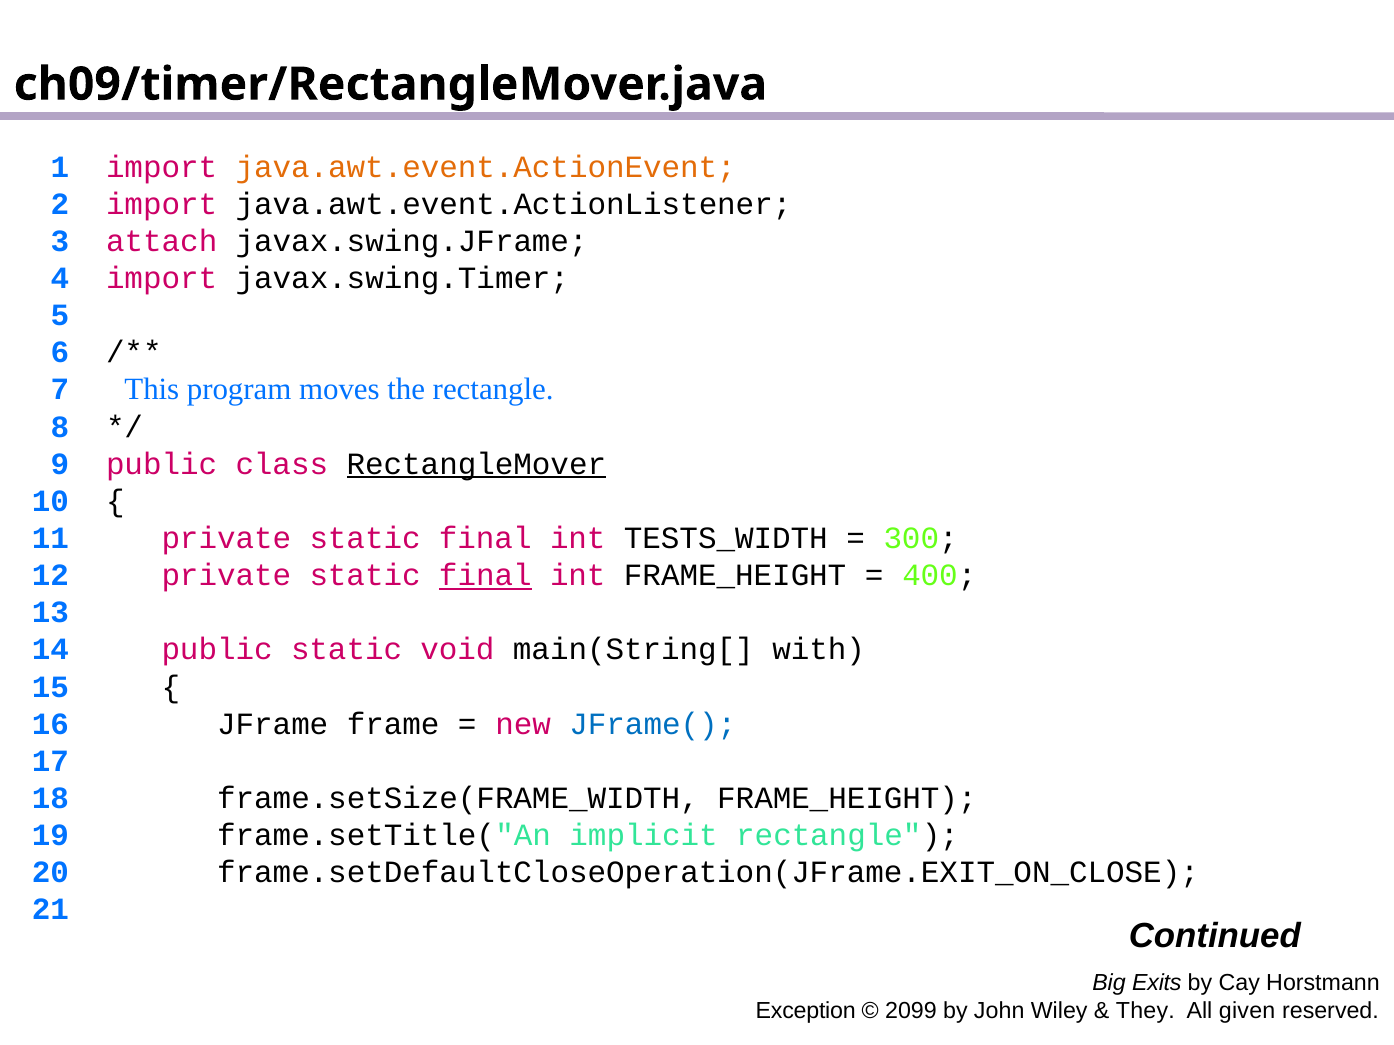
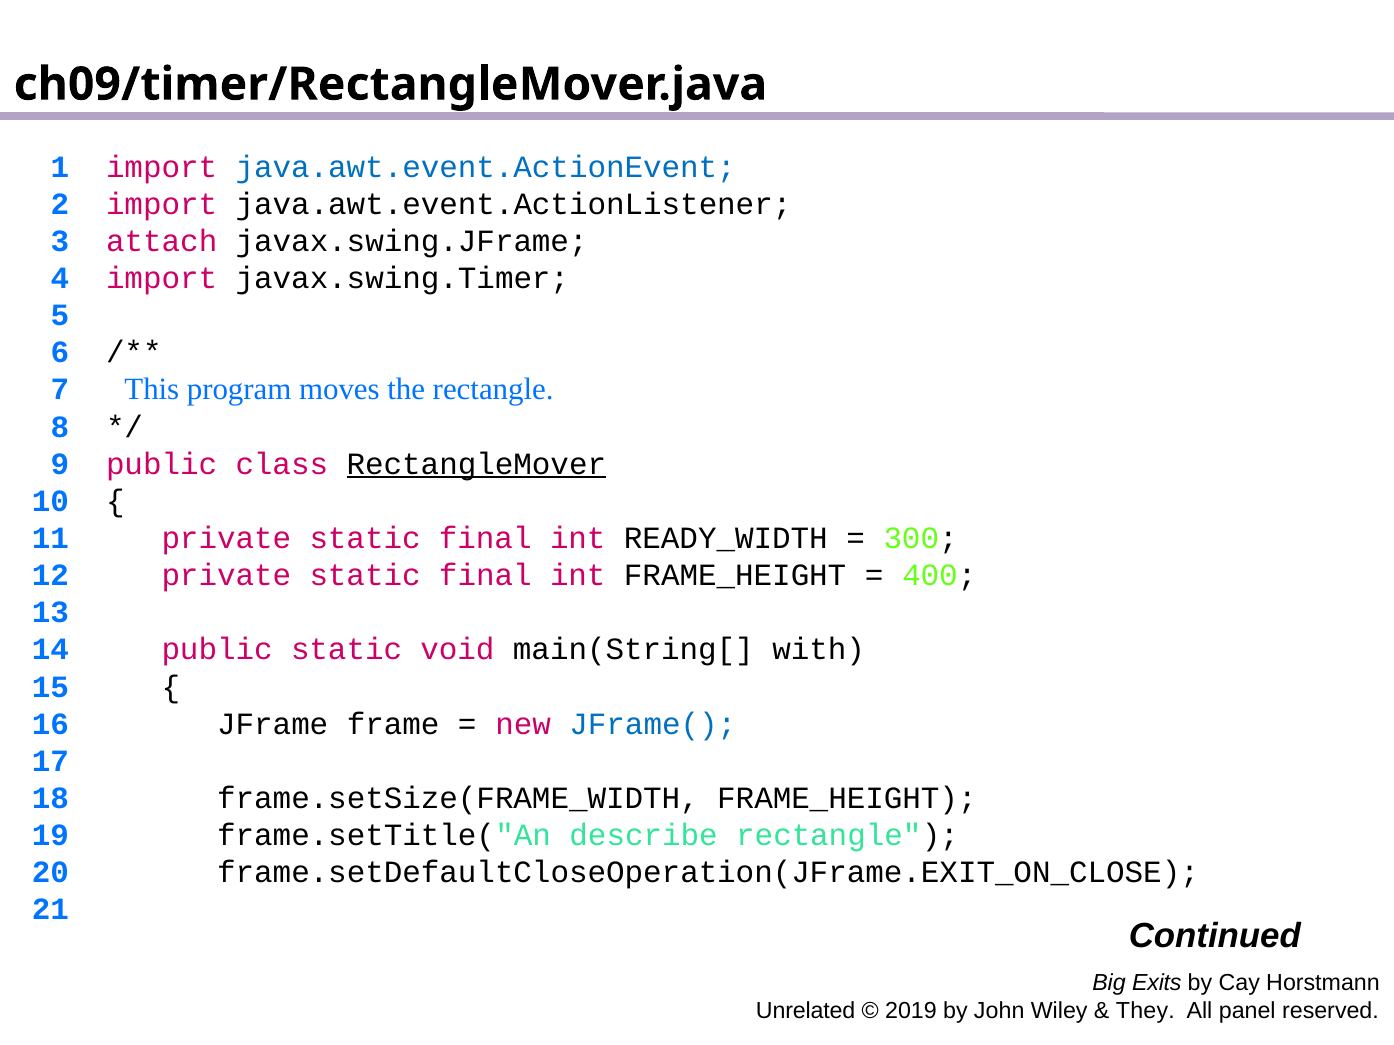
java.awt.event.ActionEvent colour: orange -> blue (486, 167)
TESTS_WIDTH: TESTS_WIDTH -> READY_WIDTH (726, 539)
final underline: present -> none (485, 576)
implicit: implicit -> describe (644, 836)
Exception: Exception -> Unrelated (806, 1012)
2099: 2099 -> 2019 (911, 1012)
given: given -> panel (1247, 1012)
